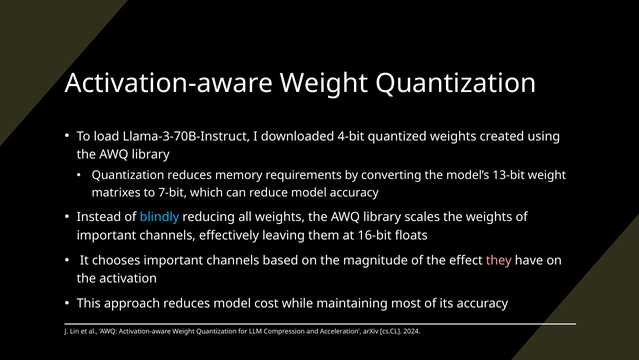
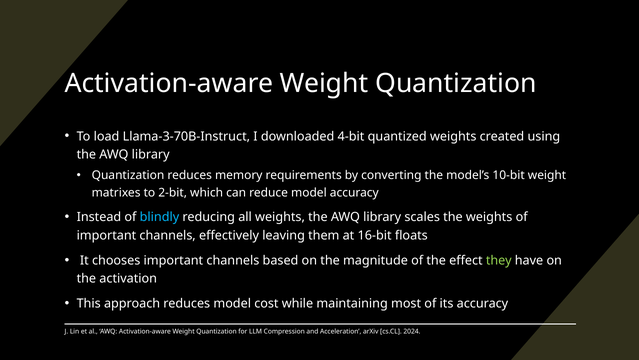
13-bit: 13-bit -> 10-bit (509, 175)
7-bit: 7-bit -> 2-bit (173, 192)
they colour: pink -> light green (499, 260)
